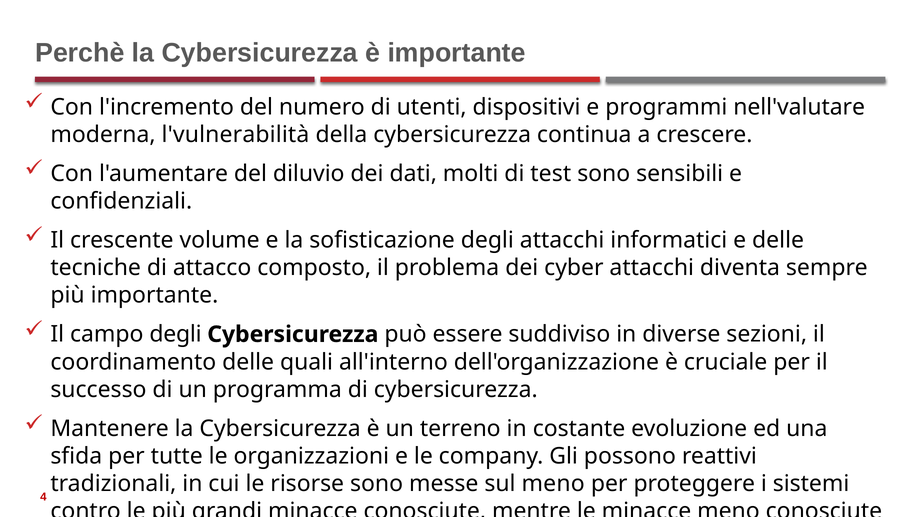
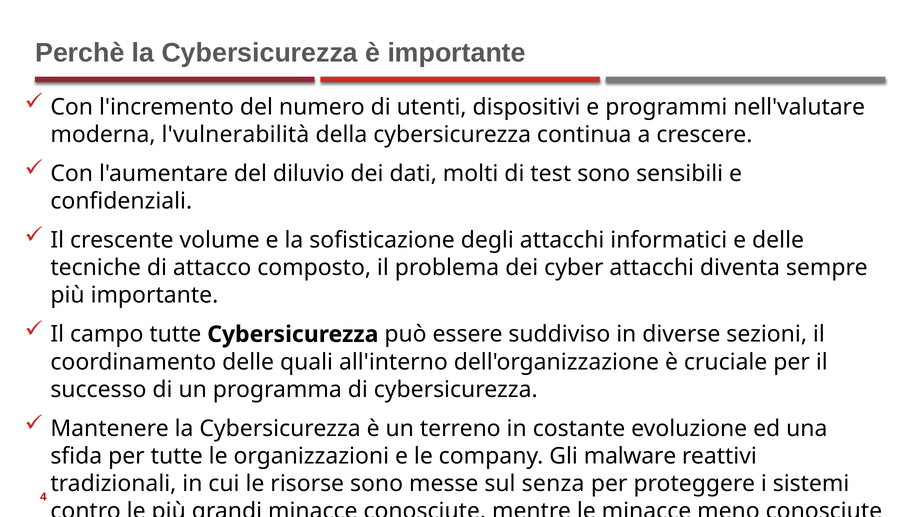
campo degli: degli -> tutte (175, 334)
possono: possono -> malware (630, 456)
sul meno: meno -> senza (553, 484)
